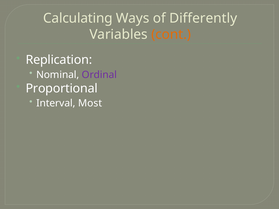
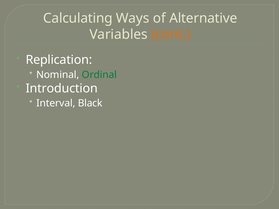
Differently: Differently -> Alternative (203, 18)
Ordinal colour: purple -> green (99, 75)
Proportional: Proportional -> Introduction (62, 88)
Most: Most -> Black (90, 103)
